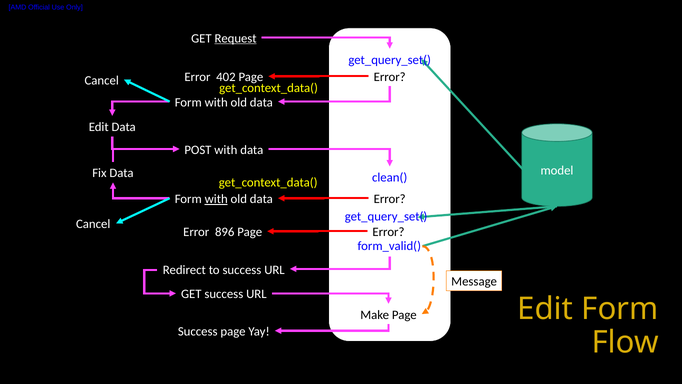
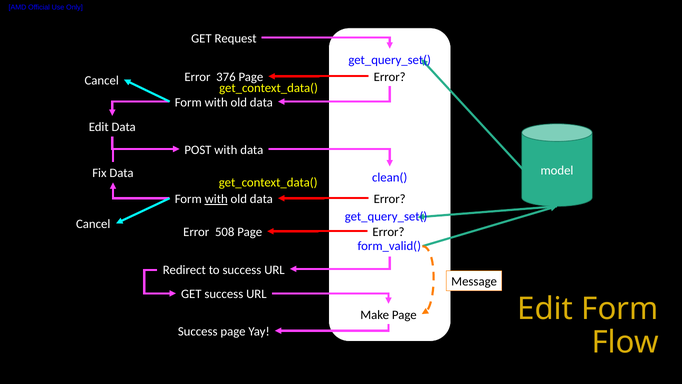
Request underline: present -> none (236, 38)
402: 402 -> 376 (226, 77)
896: 896 -> 508 (225, 232)
